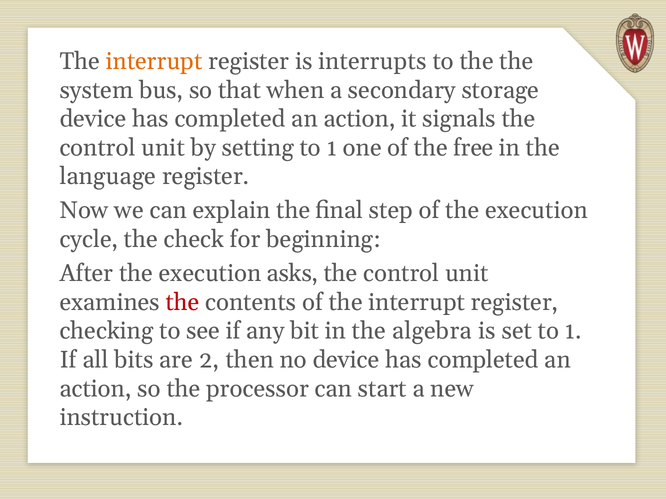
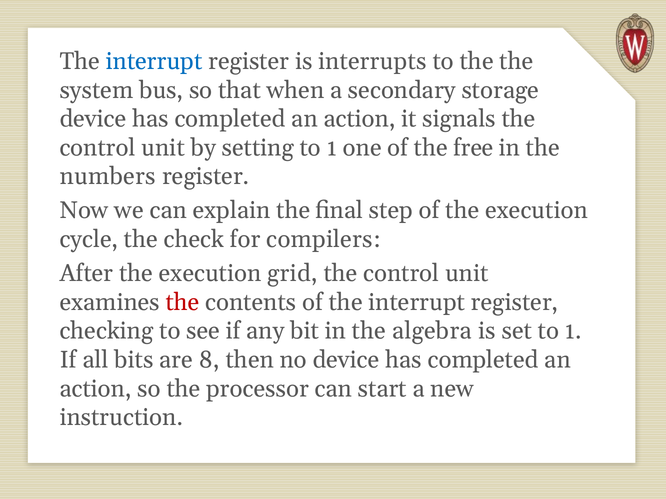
interrupt colour: orange -> blue (154, 61)
language: language -> numbers (108, 177)
beginning: beginning -> compilers (323, 240)
asks: asks -> grid (292, 274)
2: 2 -> 8 (209, 360)
